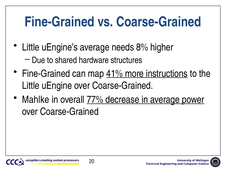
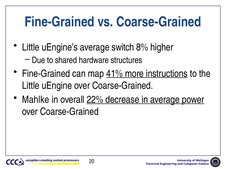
needs: needs -> switch (123, 47)
77%: 77% -> 22% (95, 100)
